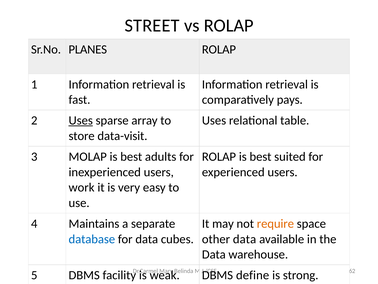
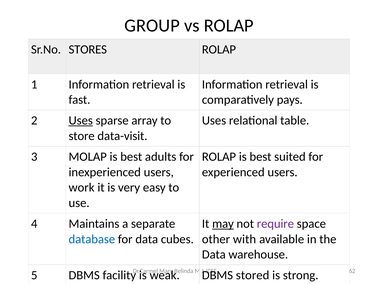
STREET: STREET -> GROUP (152, 26)
PLANES: PLANES -> STORES (88, 49)
may underline: none -> present (223, 223)
require colour: orange -> purple (275, 223)
other data: data -> with (245, 239)
define: define -> stored (253, 275)
